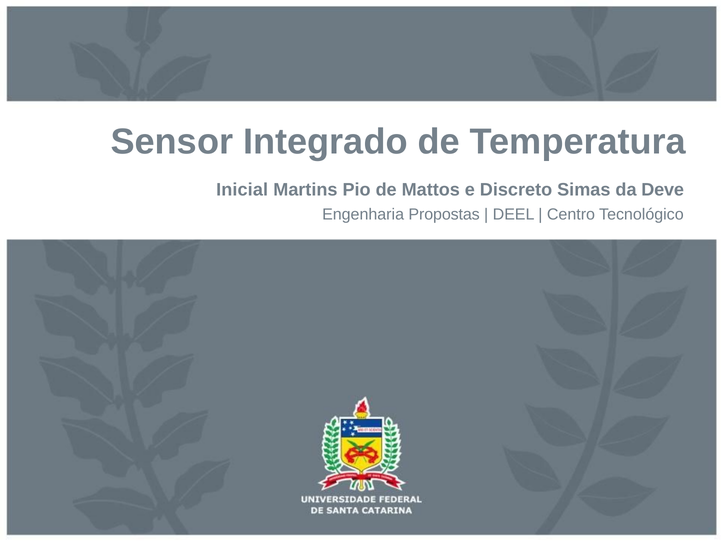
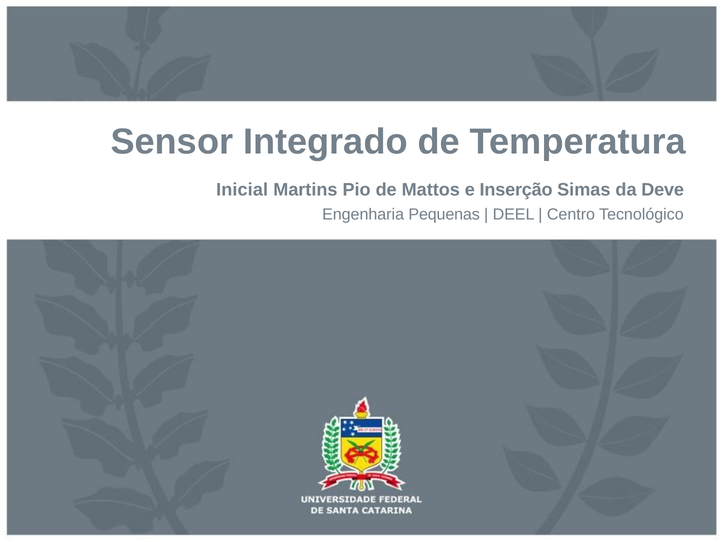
Discreto: Discreto -> Inserção (516, 190)
Propostas: Propostas -> Pequenas (444, 214)
